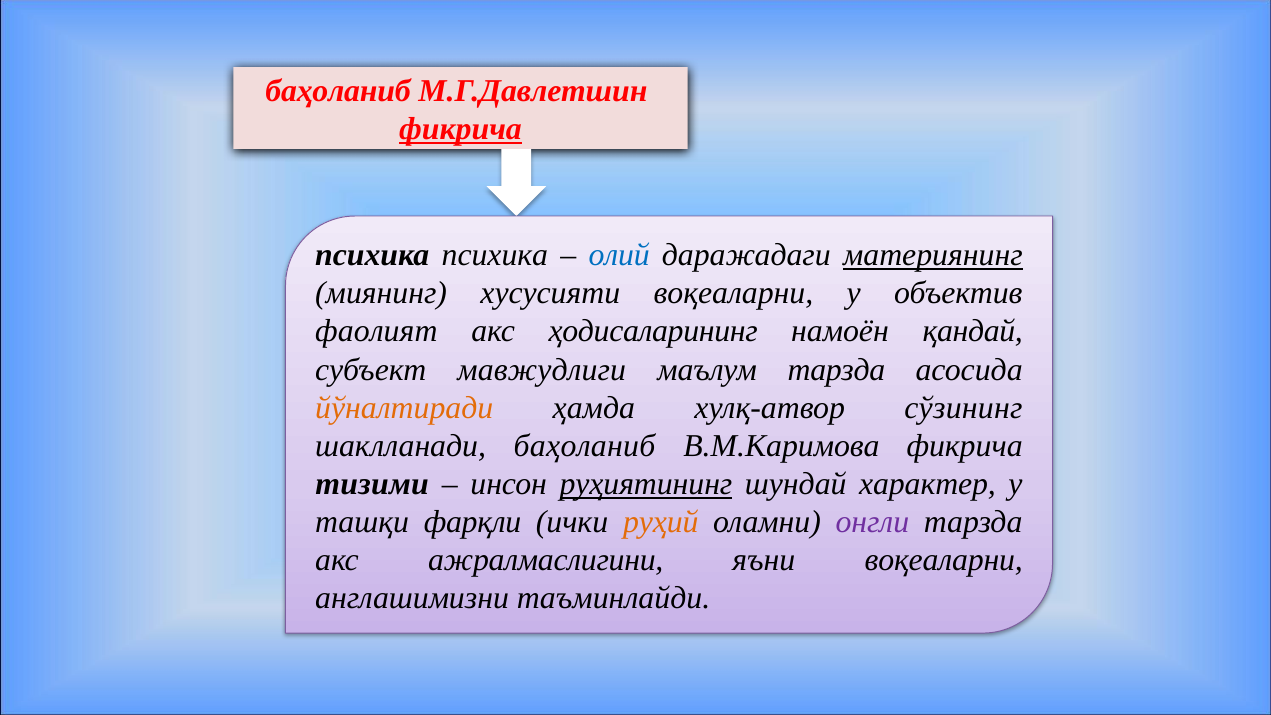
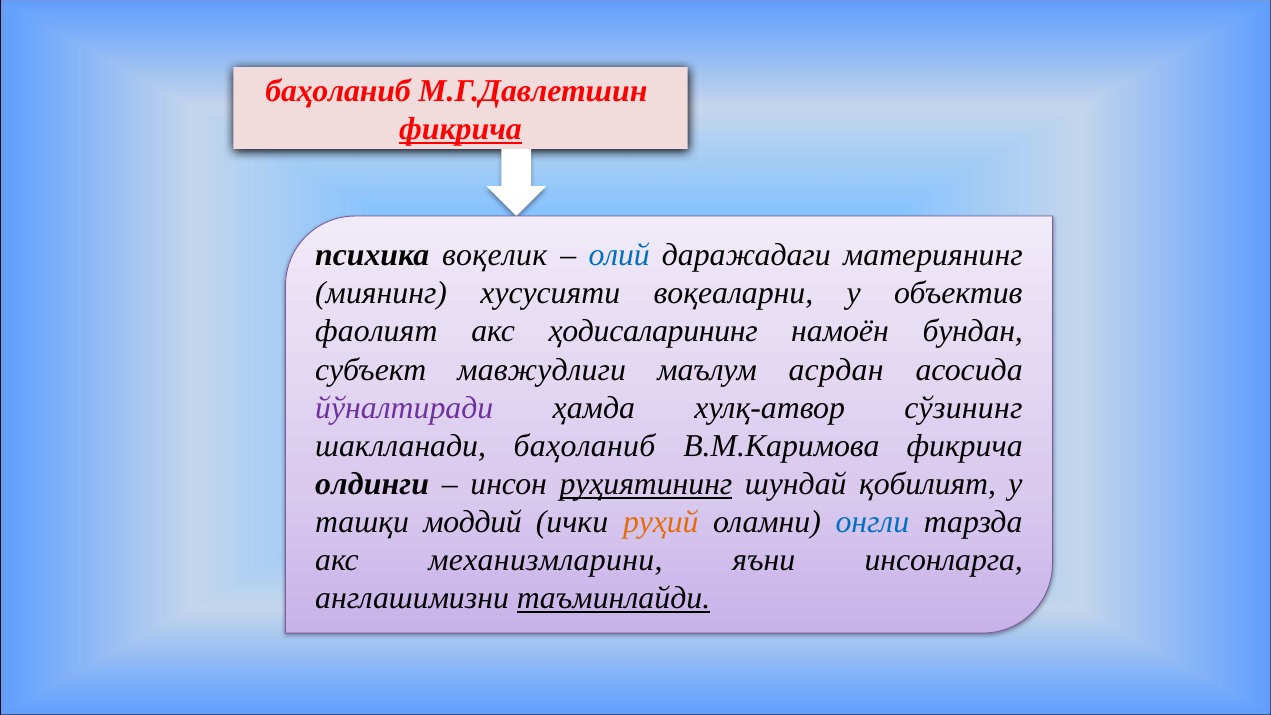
психика психика: психика -> воқелик (495, 255)
материянинг underline: present -> none (933, 255)
қандай: қандай -> бундан (973, 331)
маълум тарзда: тарзда -> асрдан (836, 370)
йўналтиради colour: orange -> purple (404, 408)
тизими: тизими -> олдинги (372, 484)
характер: характер -> қобилият (928, 484)
фарқли: фарқли -> моддий (473, 522)
онгли colour: purple -> blue (872, 522)
ажралмаслигини: ажралмаслигини -> механизмларини (545, 560)
яъни воқеаларни: воқеаларни -> инсонларга (944, 560)
таъминлайди underline: none -> present (614, 598)
